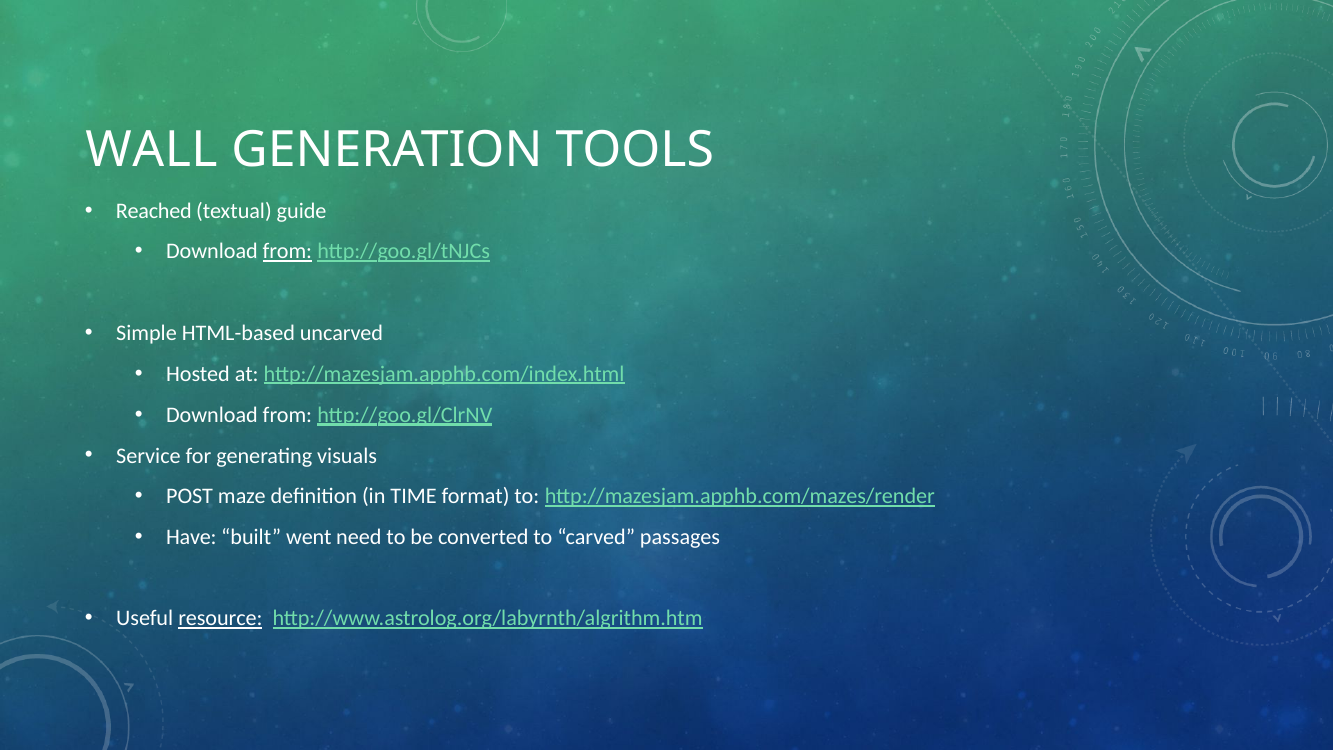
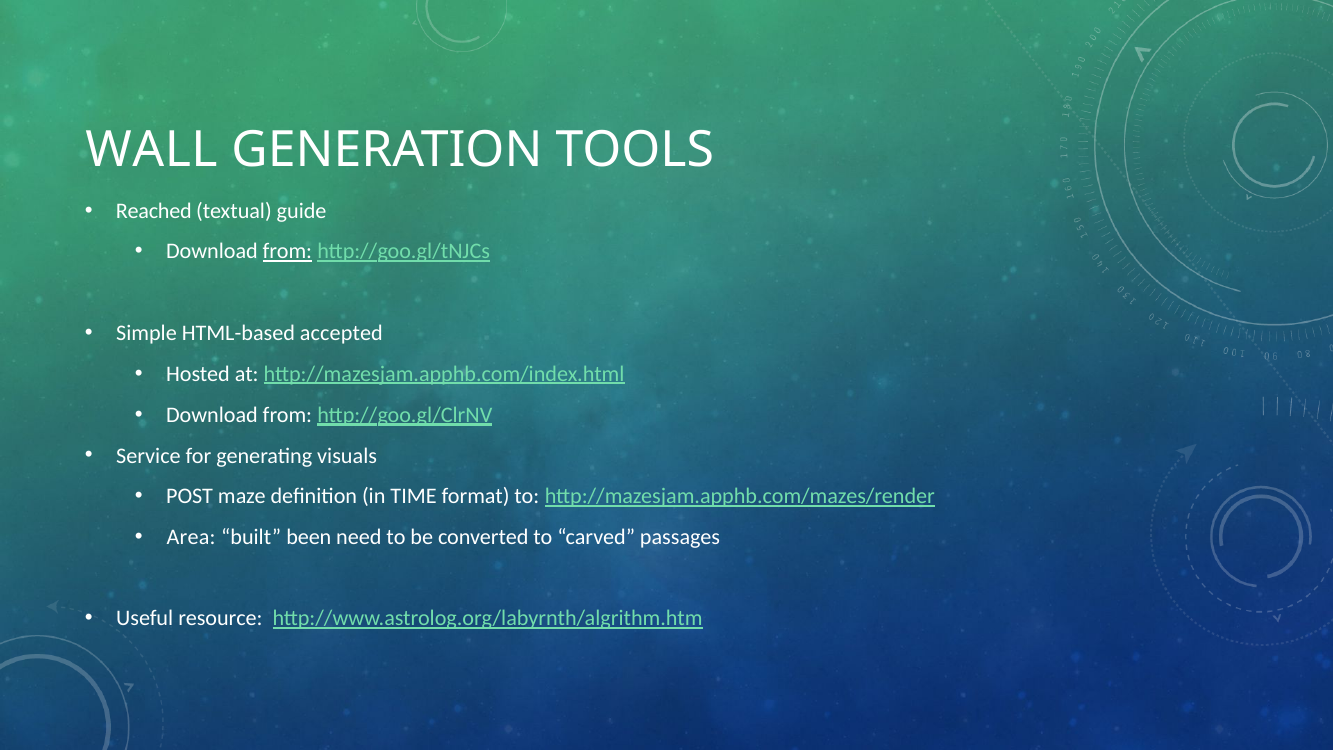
uncarved: uncarved -> accepted (341, 333)
Have: Have -> Area (191, 537)
went: went -> been (309, 537)
resource underline: present -> none (220, 618)
